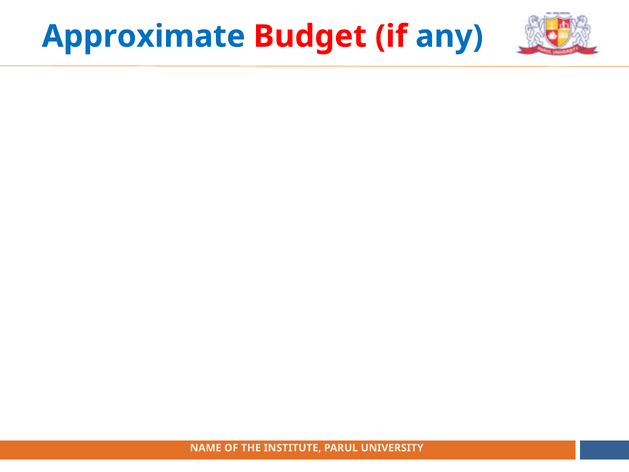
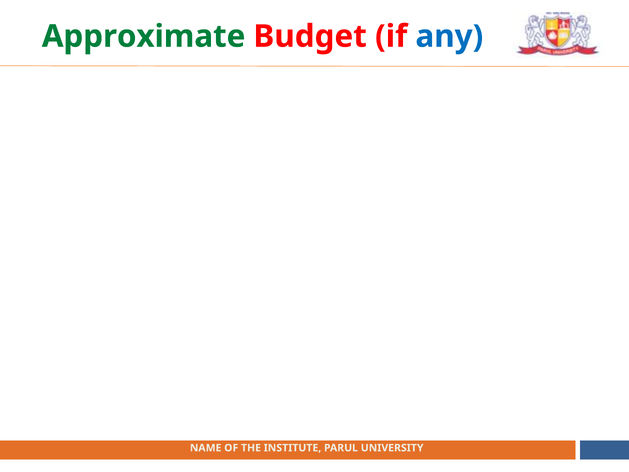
Approximate colour: blue -> green (144, 36)
